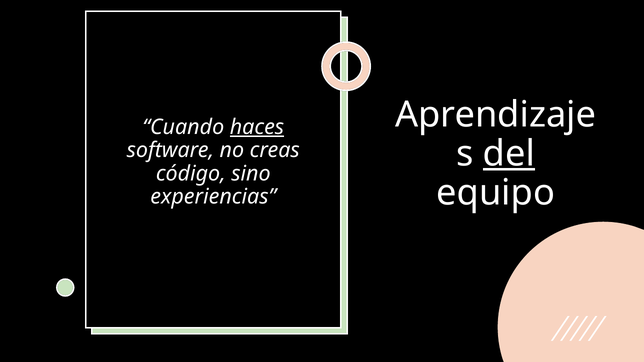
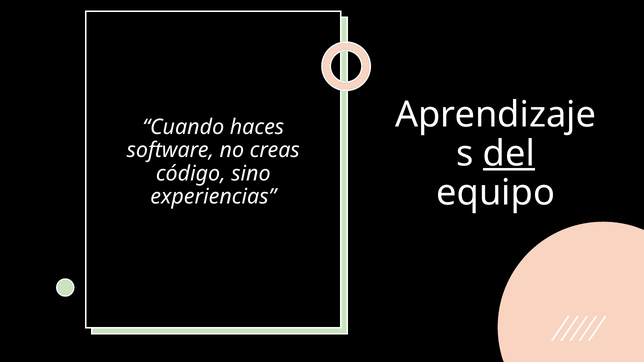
haces underline: present -> none (257, 127)
